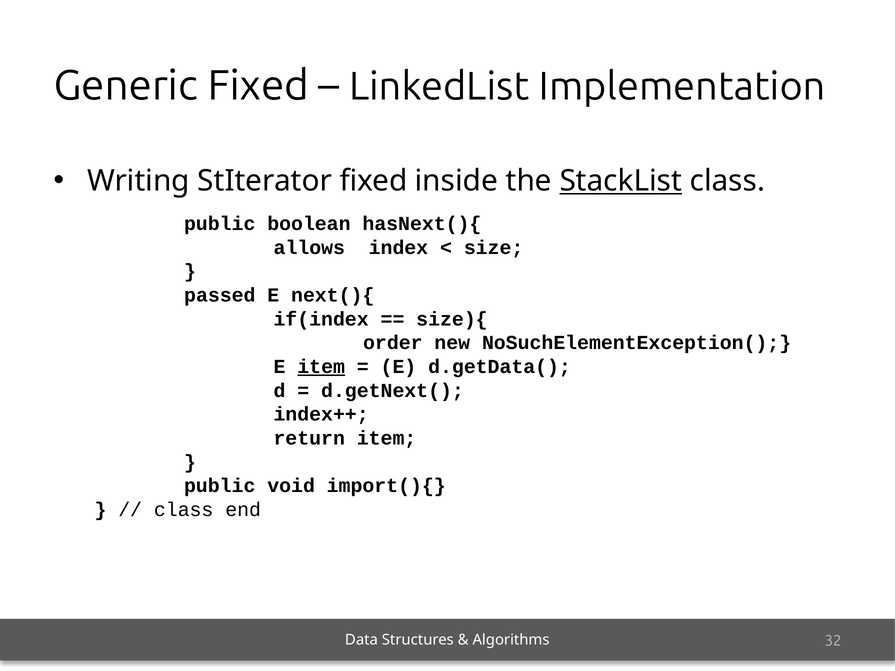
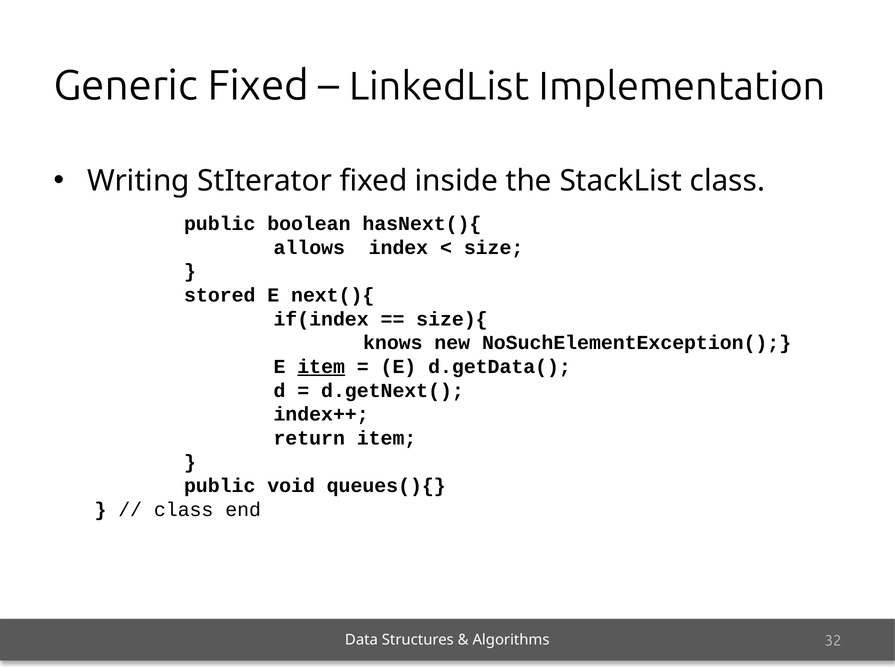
StackList underline: present -> none (621, 181)
passed: passed -> stored (220, 295)
order: order -> knows (393, 343)
import(){: import(){ -> queues(){ (386, 486)
